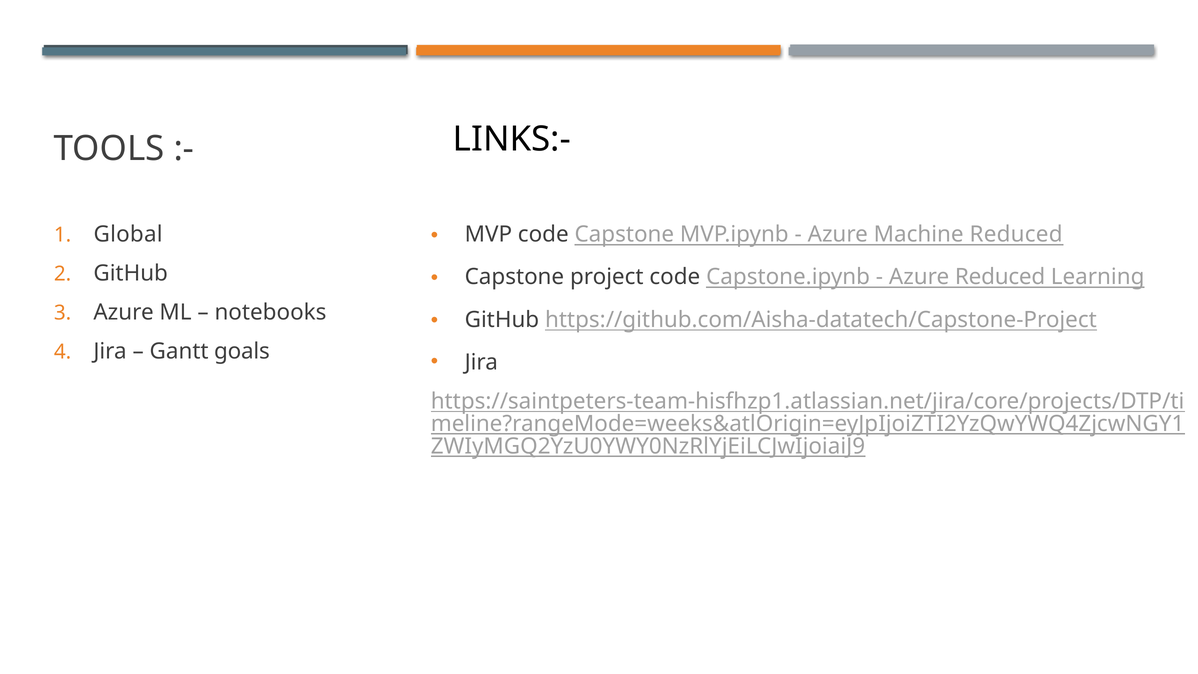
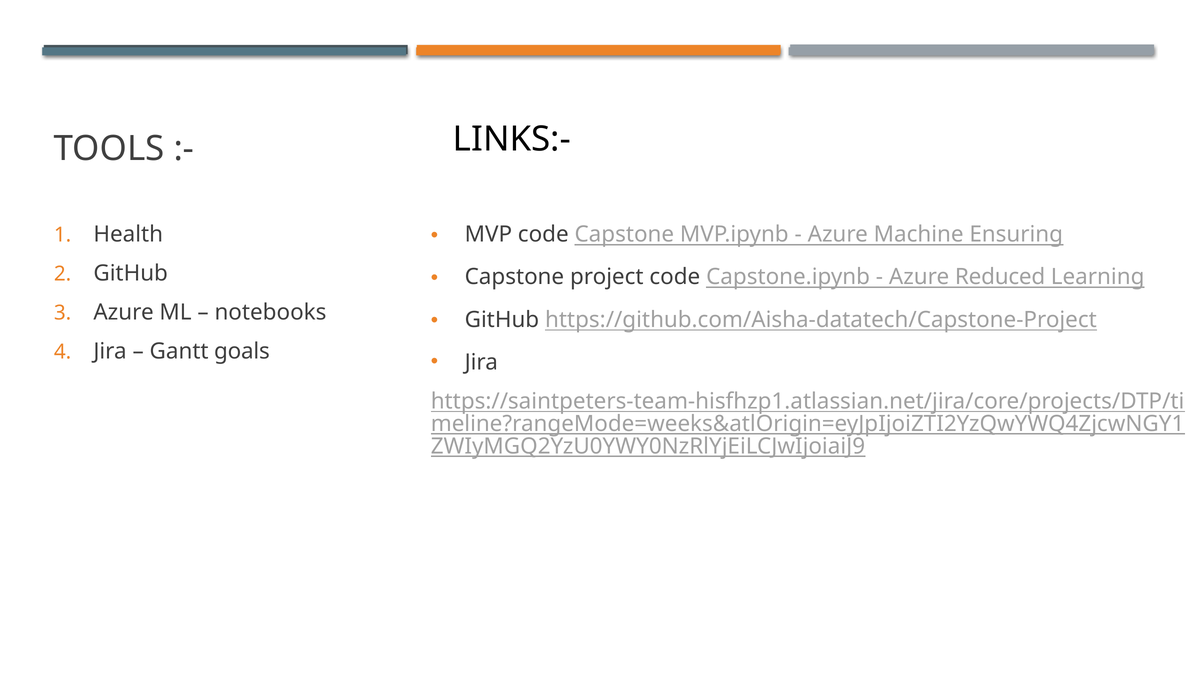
Machine Reduced: Reduced -> Ensuring (1016, 234)
Global: Global -> Health (128, 234)
